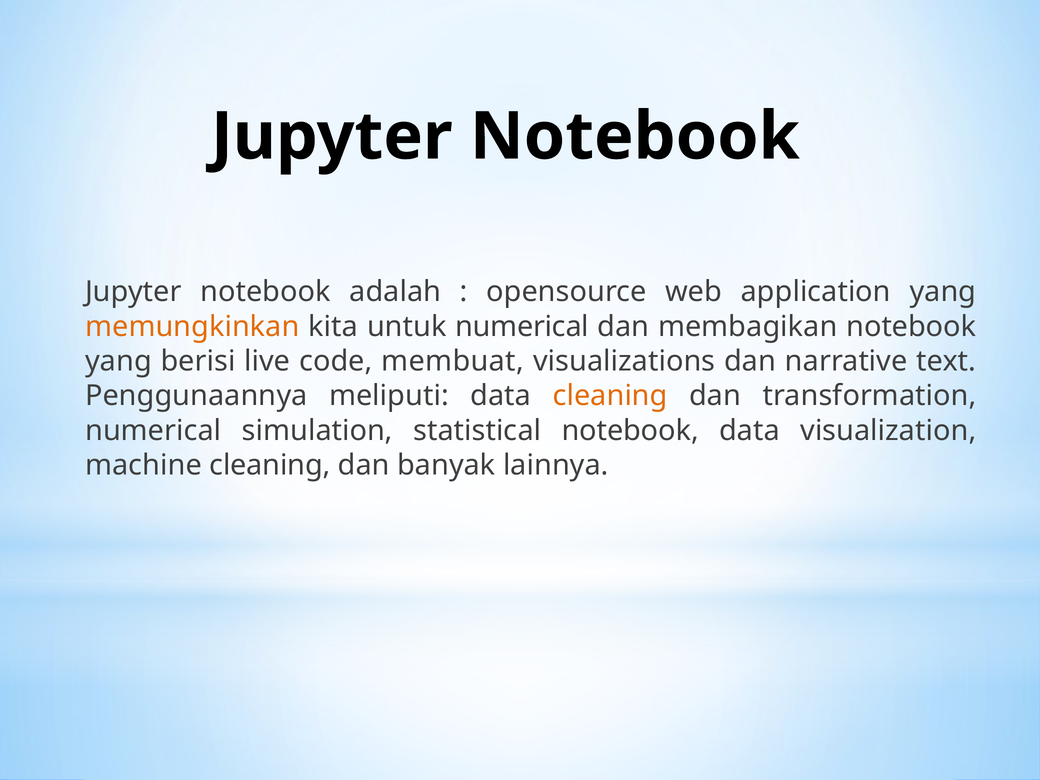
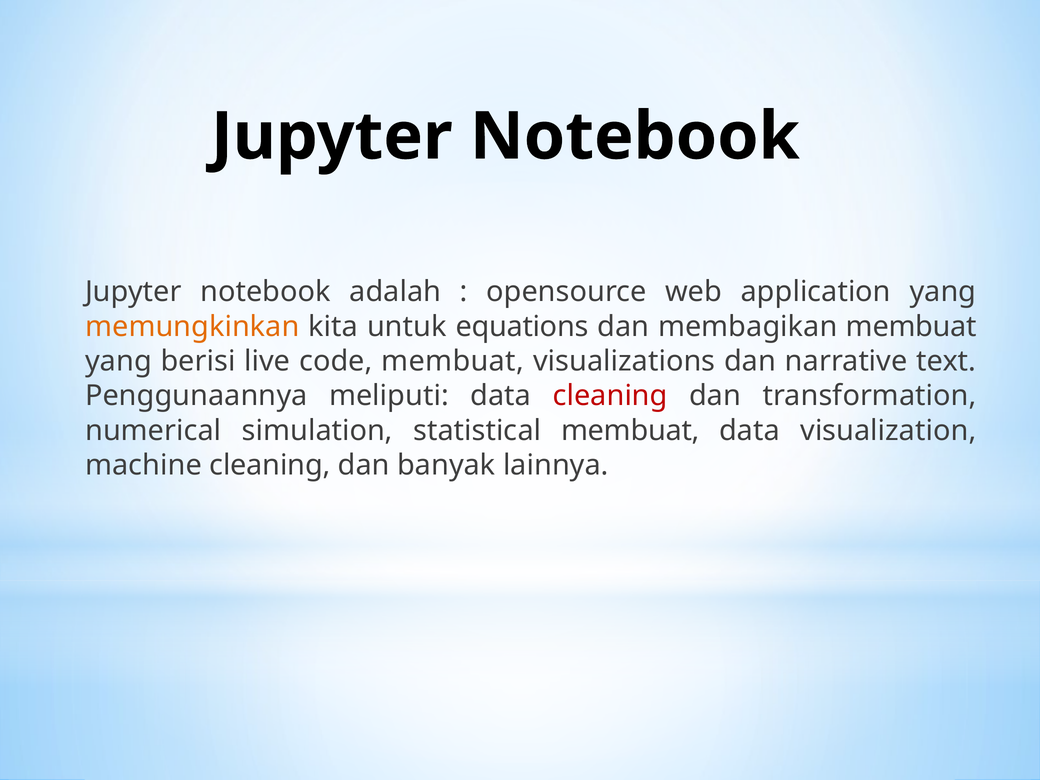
untuk numerical: numerical -> equations (522, 326)
membagikan notebook: notebook -> membuat (911, 326)
cleaning colour: orange -> red (610, 396)
statistical notebook: notebook -> membuat (630, 431)
